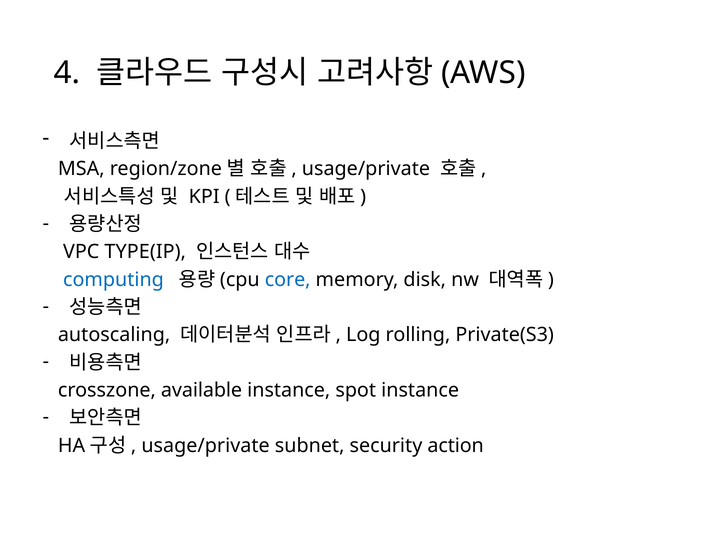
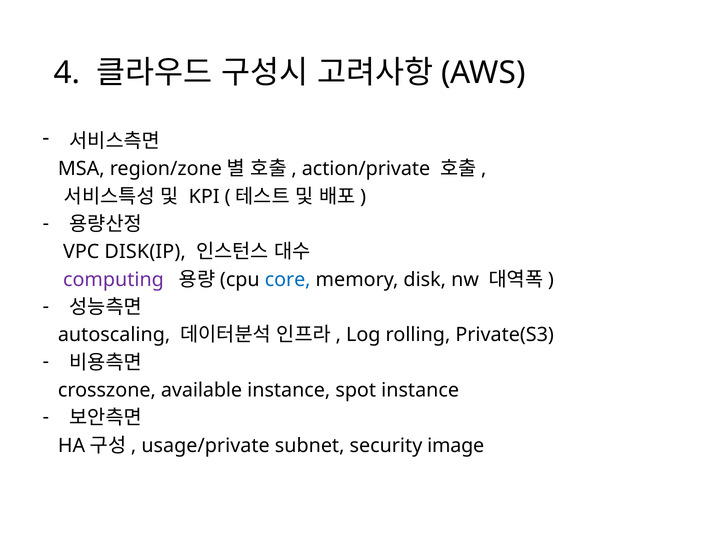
usage/private: usage/private -> action/private (366, 169)
TYPE(IP: TYPE(IP -> DISK(IP (145, 252)
computing colour: blue -> purple (113, 279)
action: action -> image (456, 445)
